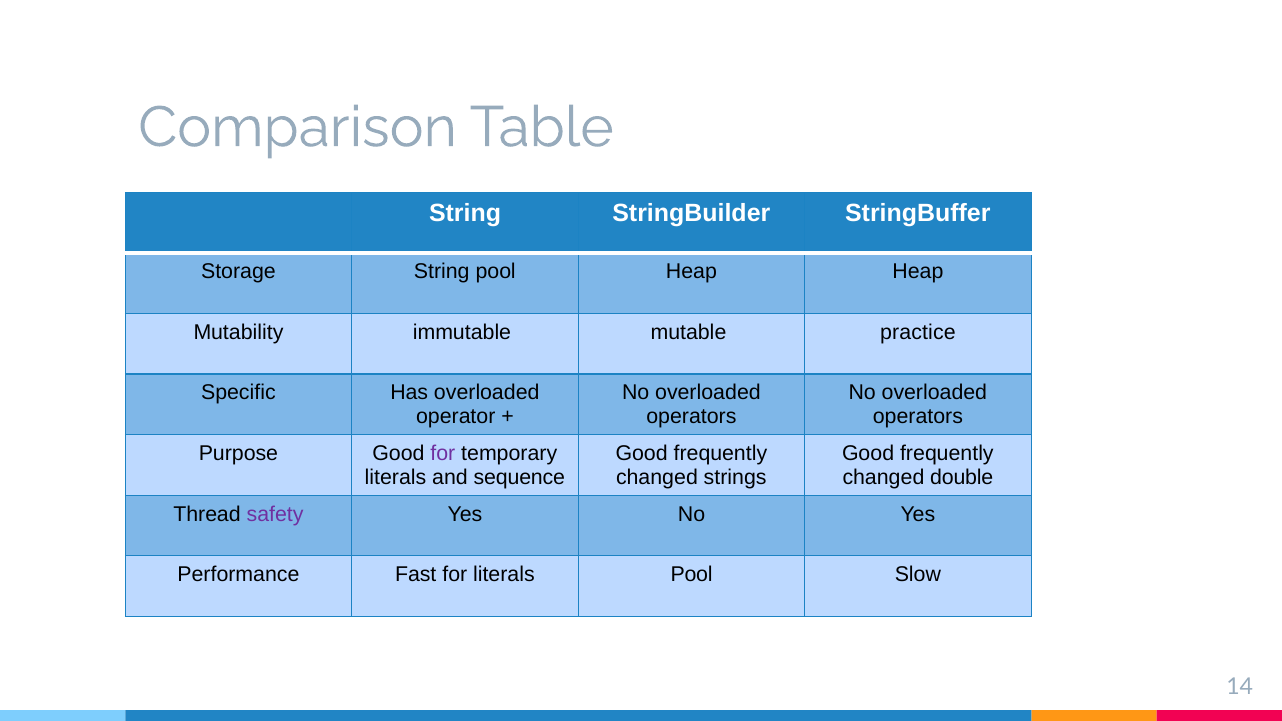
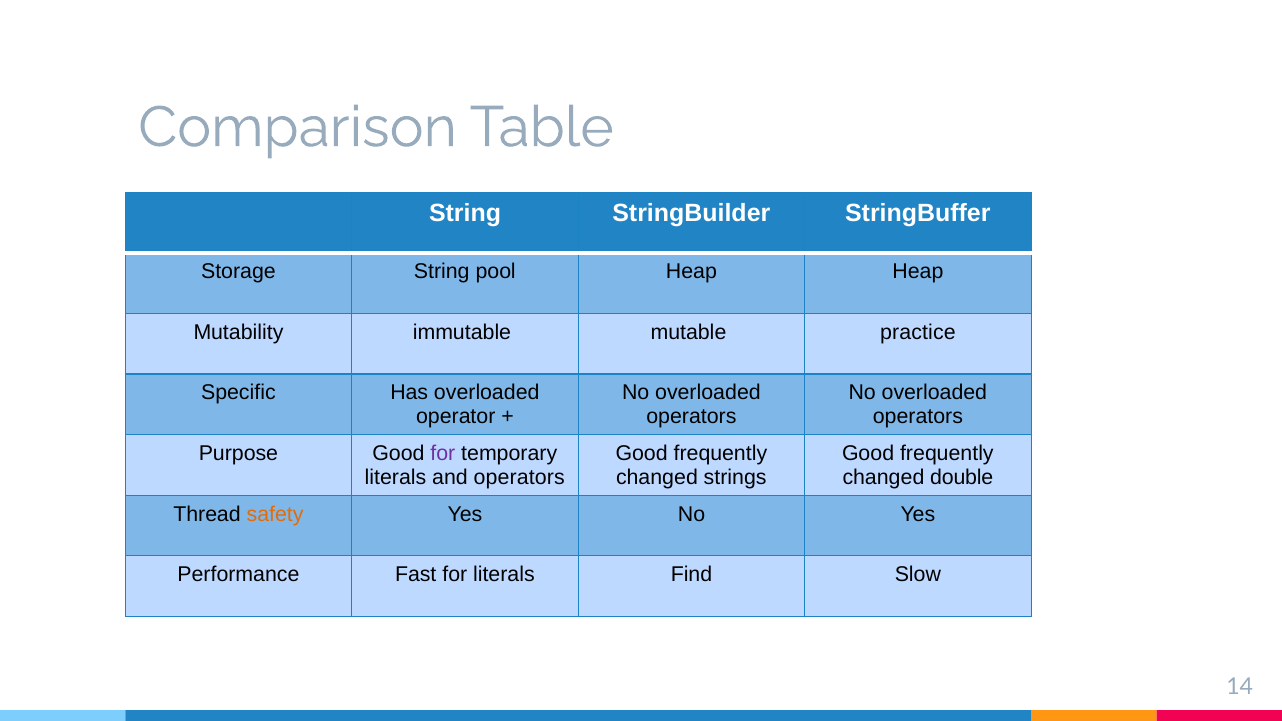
and sequence: sequence -> operators (519, 477)
safety colour: purple -> orange (275, 514)
literals Pool: Pool -> Find (691, 575)
